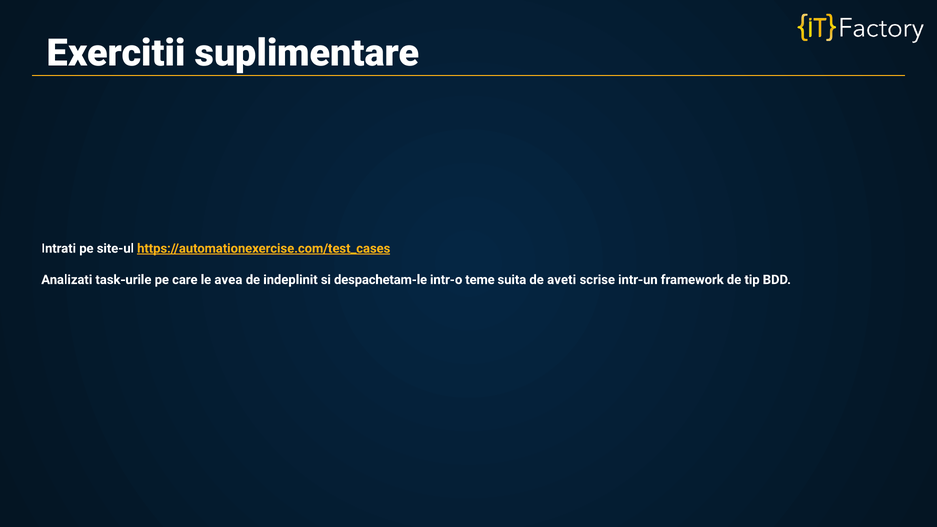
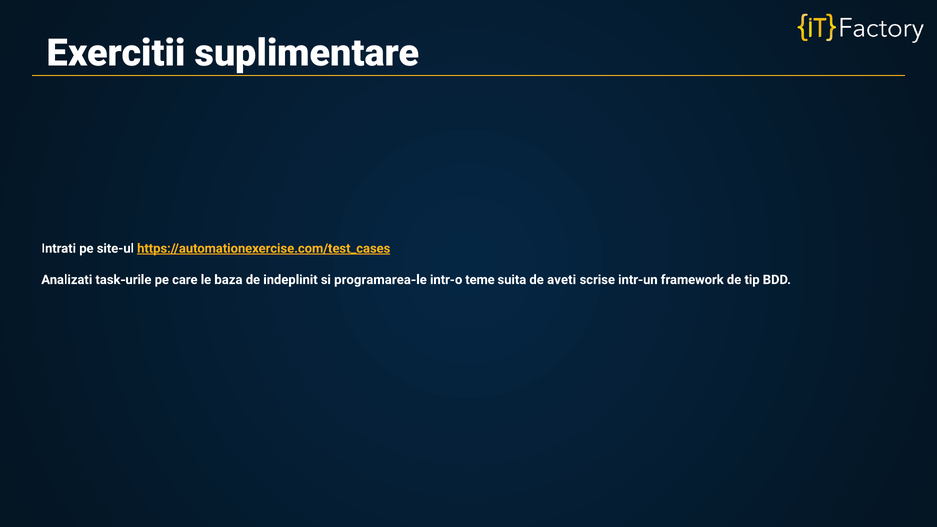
avea: avea -> baza (228, 280)
despachetam-le: despachetam-le -> programarea-le (380, 280)
